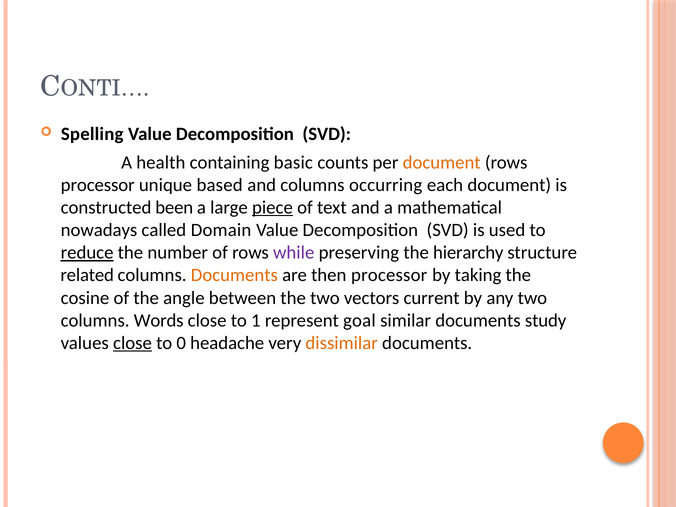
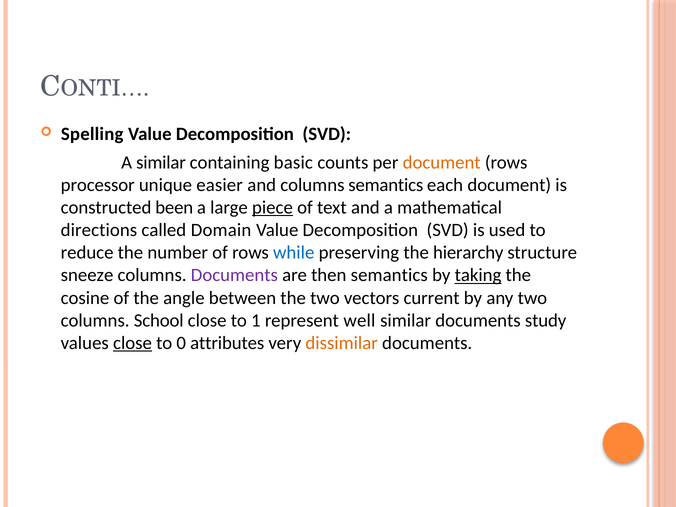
A health: health -> similar (161, 162)
based: based -> easier (220, 185)
columns occurring: occurring -> semantics (386, 185)
nowadays: nowadays -> directions (99, 230)
reduce underline: present -> none (87, 253)
while colour: purple -> blue (294, 253)
related: related -> sneeze (87, 275)
Documents colour: orange -> purple (234, 275)
then processor: processor -> semantics (389, 275)
taking underline: none -> present (478, 275)
Words: Words -> School (159, 320)
goal: goal -> well (359, 320)
headache: headache -> attributes (227, 343)
